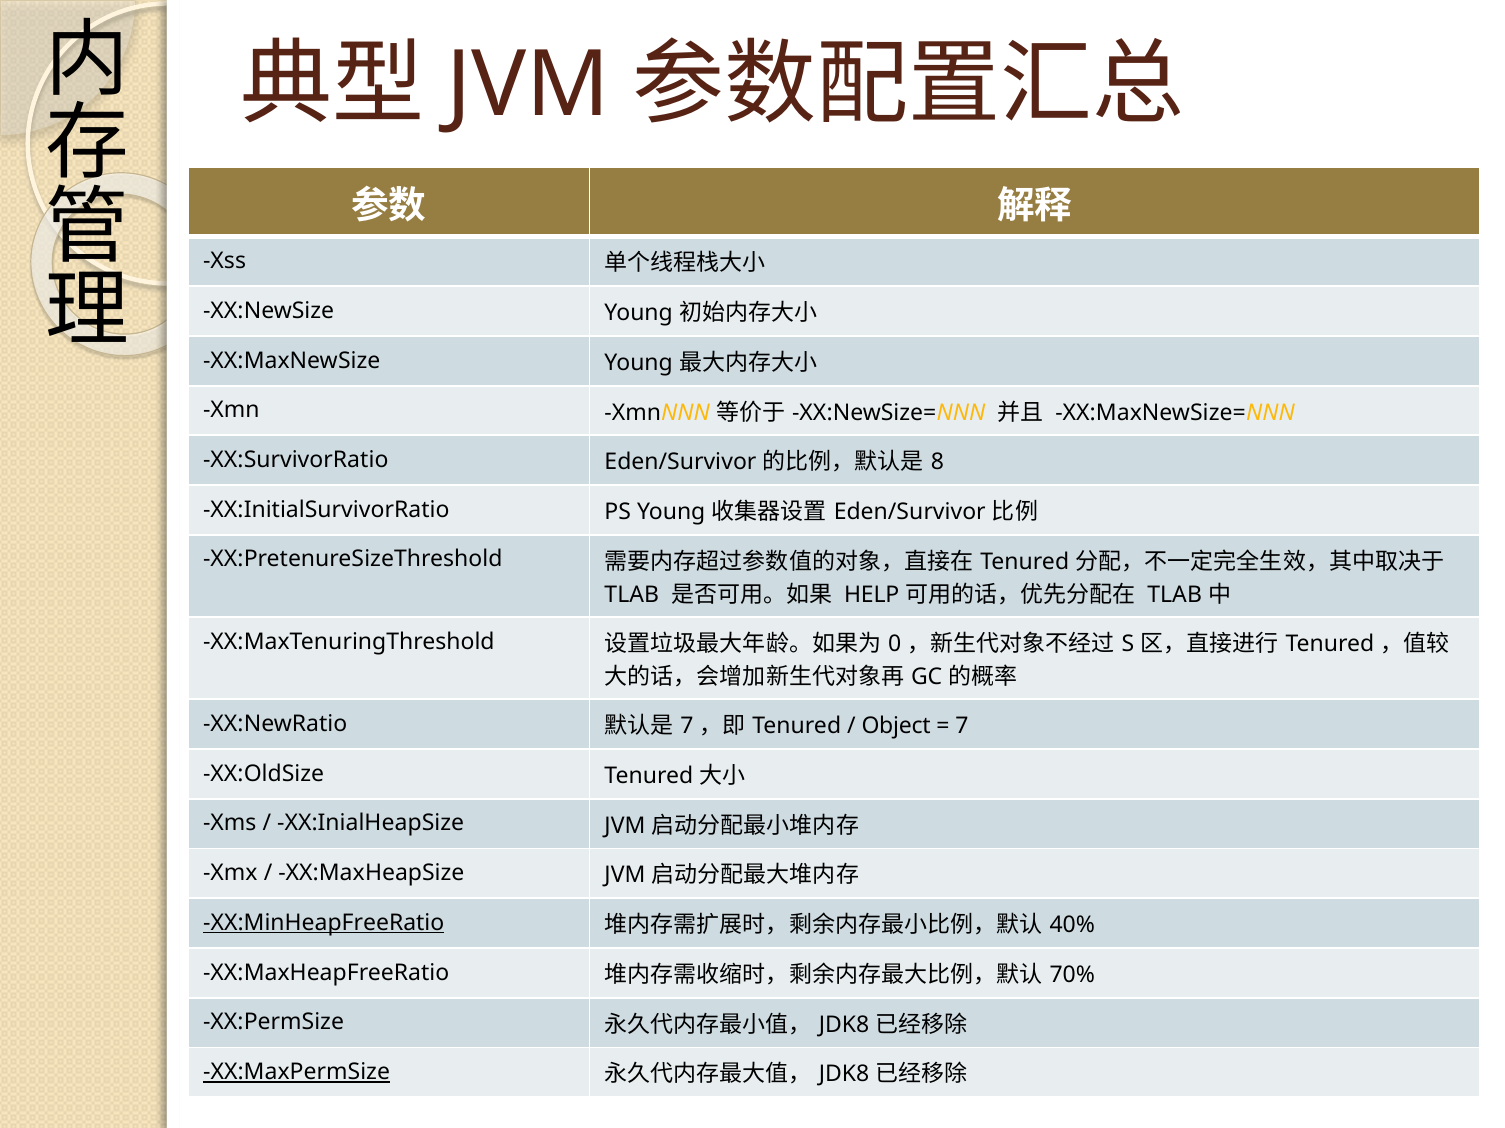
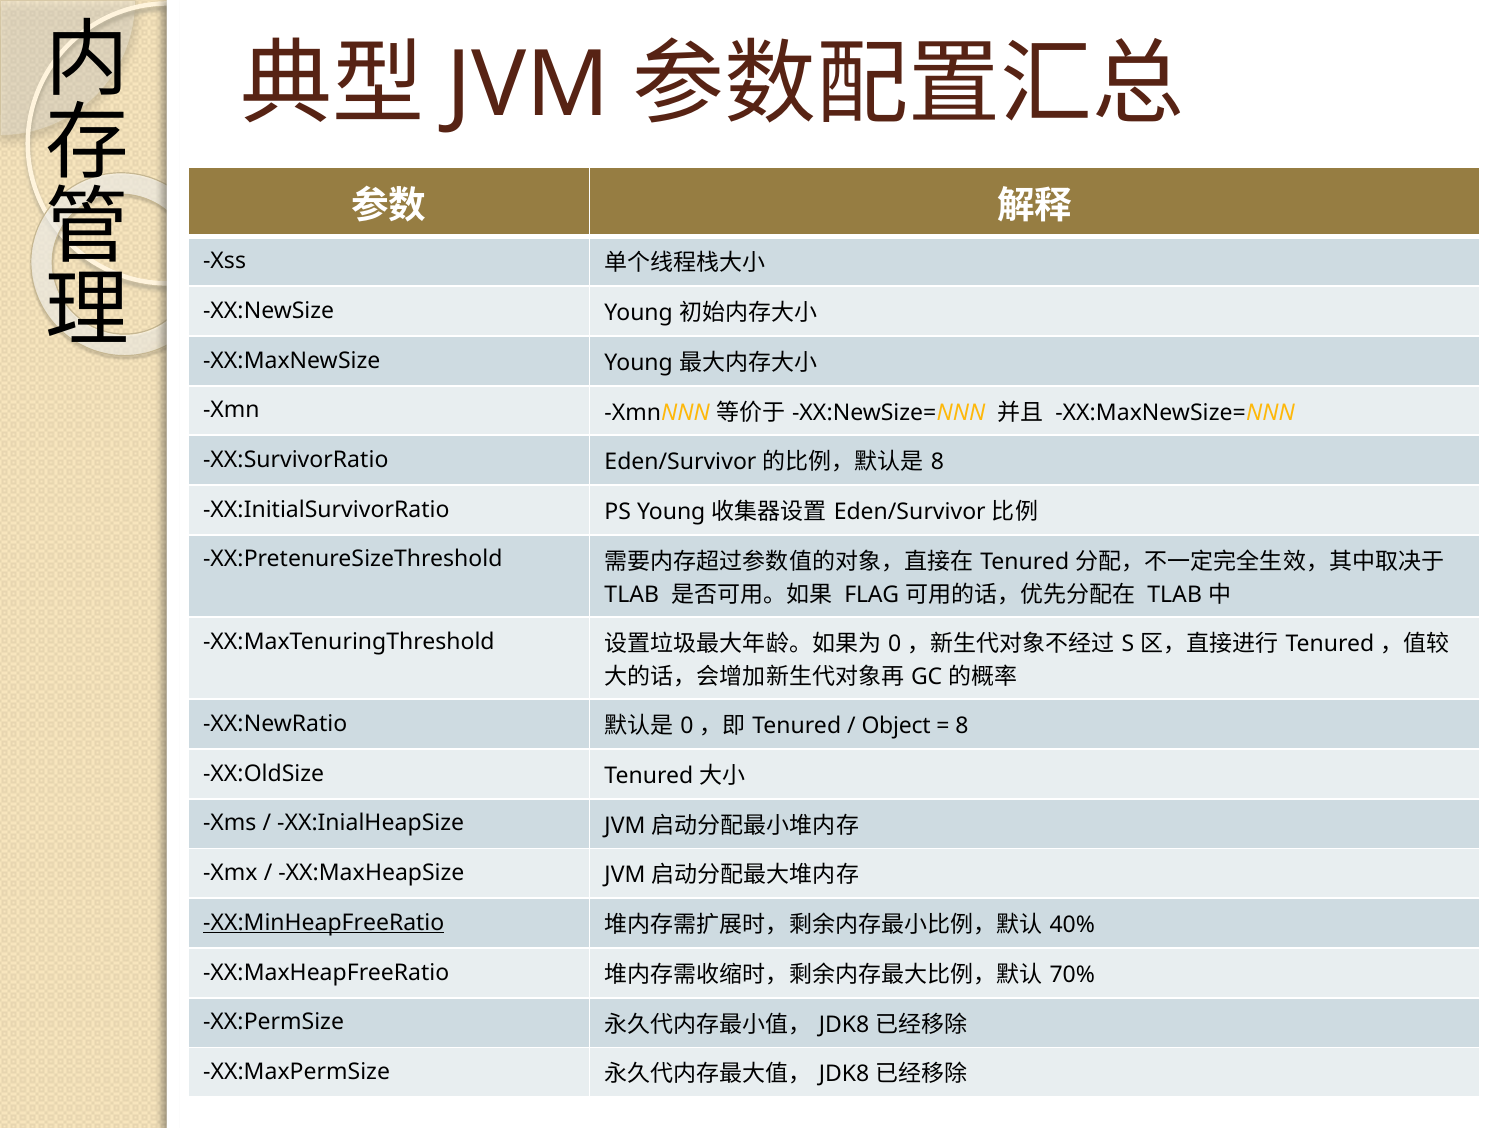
HELP: HELP -> FLAG (872, 596)
7: 7 -> 0 (687, 727)
7: 7 -> 8 (962, 727)
XX:MaxPermSize underline: present -> none (297, 1073)
